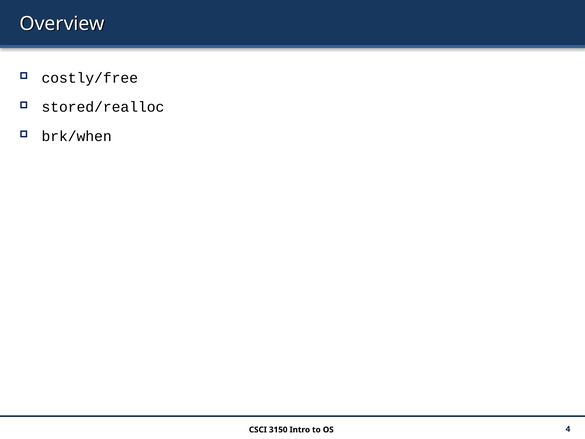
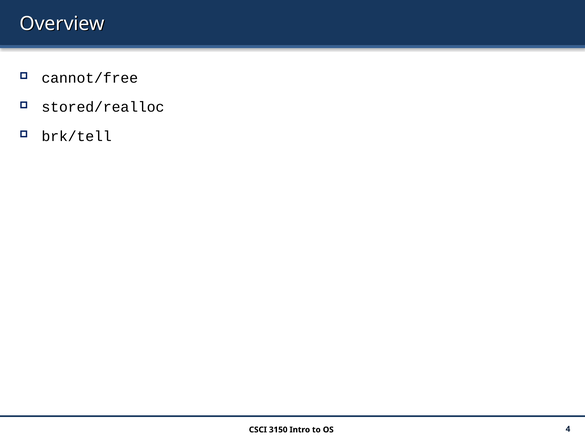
costly/free: costly/free -> cannot/free (90, 78)
brk/when: brk/when -> brk/tell (77, 136)
